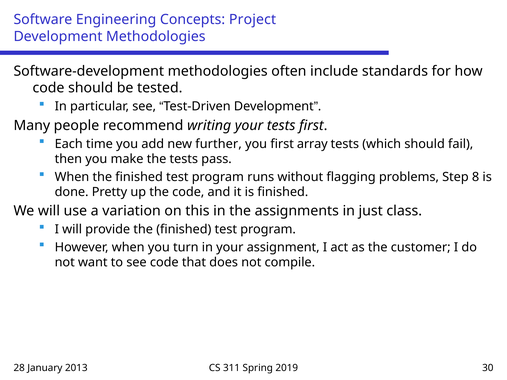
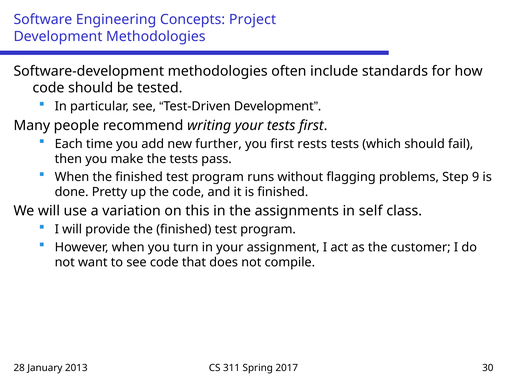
array: array -> rests (312, 144)
8: 8 -> 9 (476, 177)
just: just -> self (371, 211)
2019: 2019 -> 2017 (287, 368)
